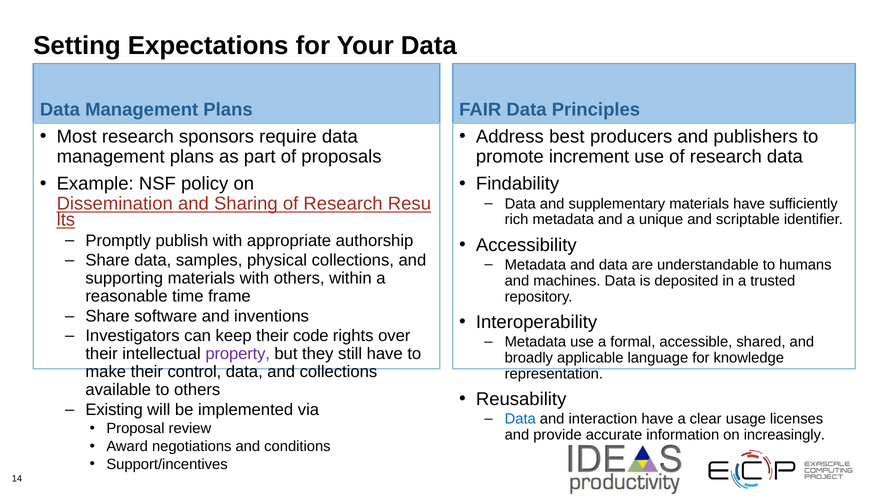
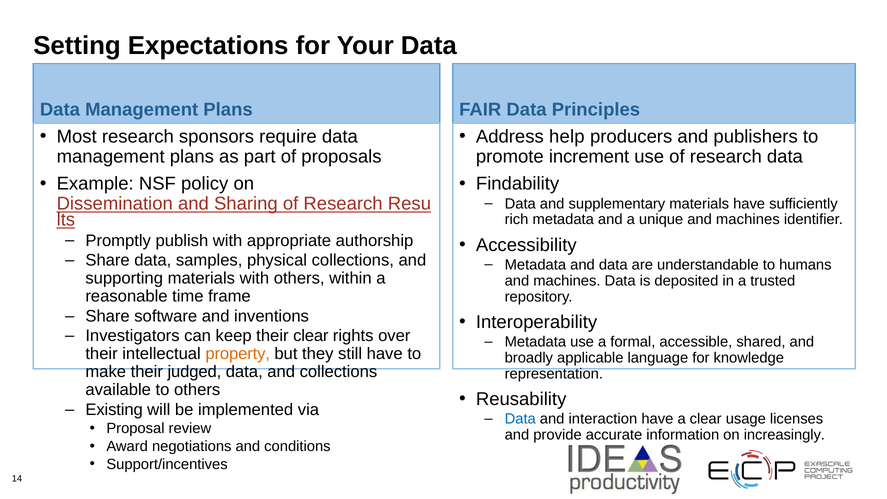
best: best -> help (567, 137)
unique and scriptable: scriptable -> machines (748, 220)
their code: code -> clear (311, 336)
property colour: purple -> orange (238, 354)
control: control -> judged (194, 372)
